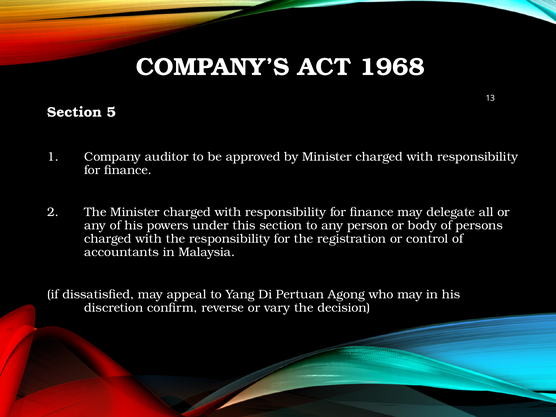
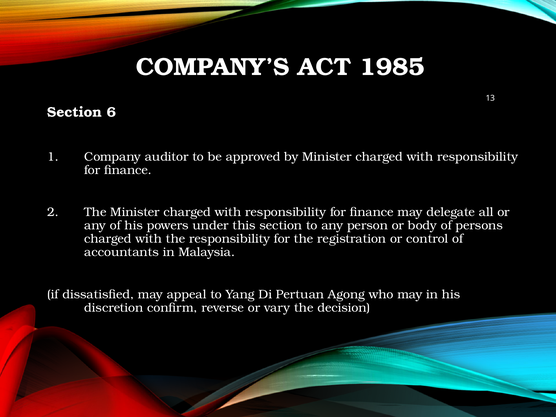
1968: 1968 -> 1985 (392, 67)
5: 5 -> 6 (111, 112)
